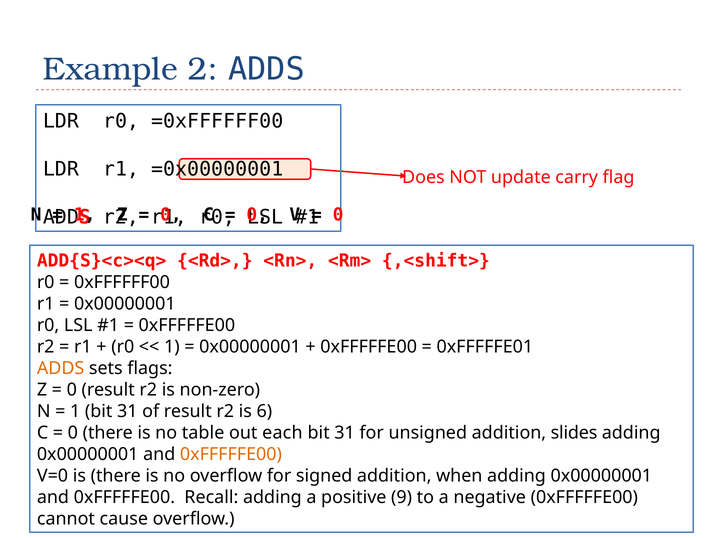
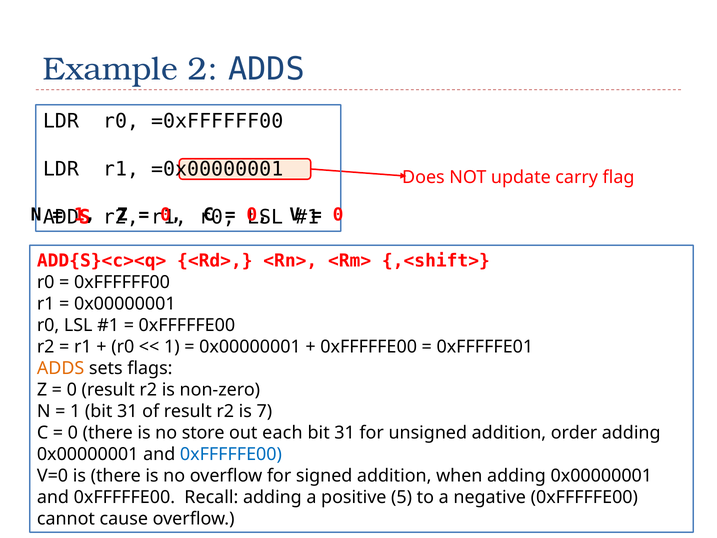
6: 6 -> 7 (264, 411)
table: table -> store (203, 433)
slides: slides -> order (574, 433)
0xFFFFFE00 colour: orange -> blue (231, 454)
9: 9 -> 5 (402, 497)
